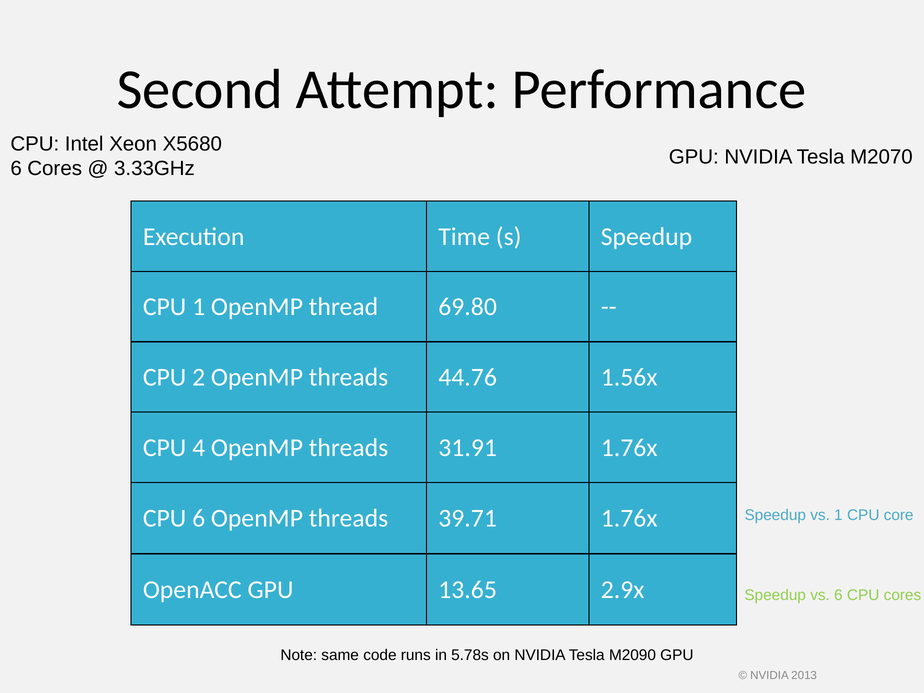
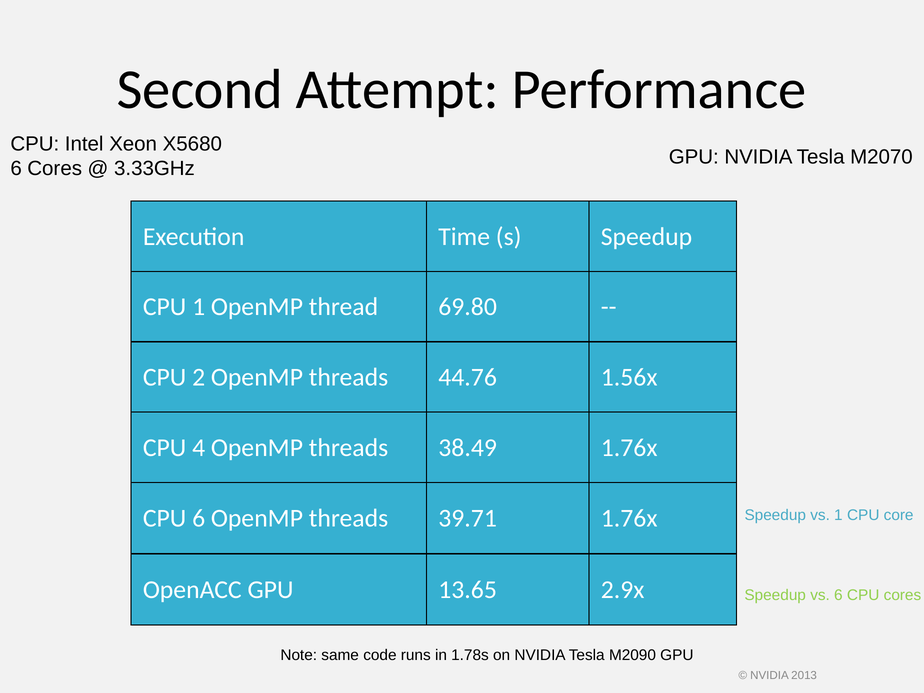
31.91: 31.91 -> 38.49 (468, 448)
5.78s: 5.78s -> 1.78s (470, 655)
